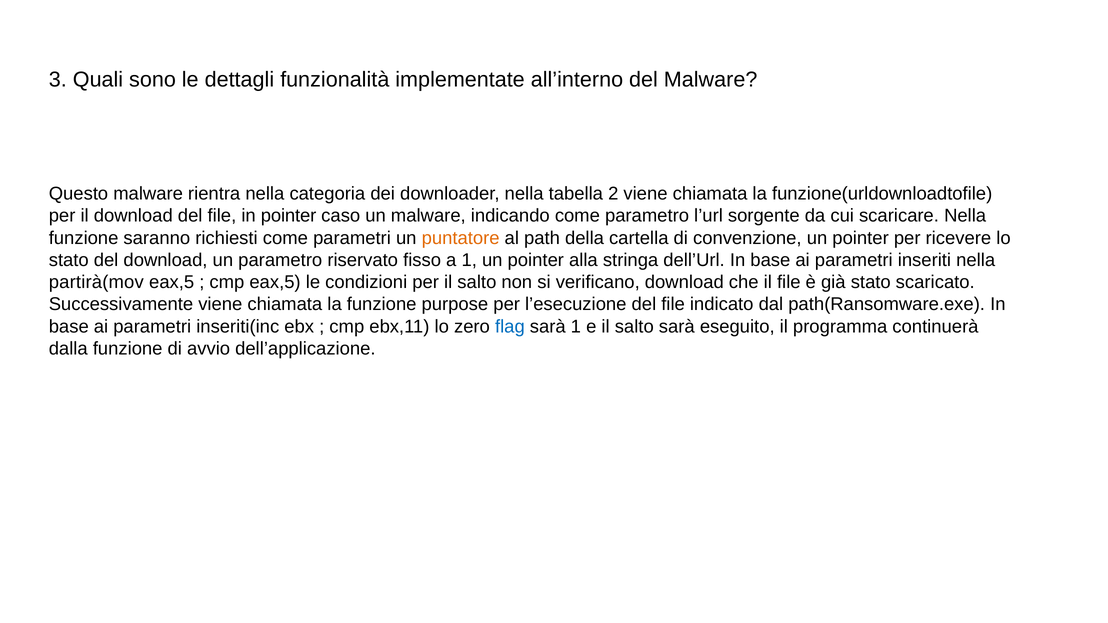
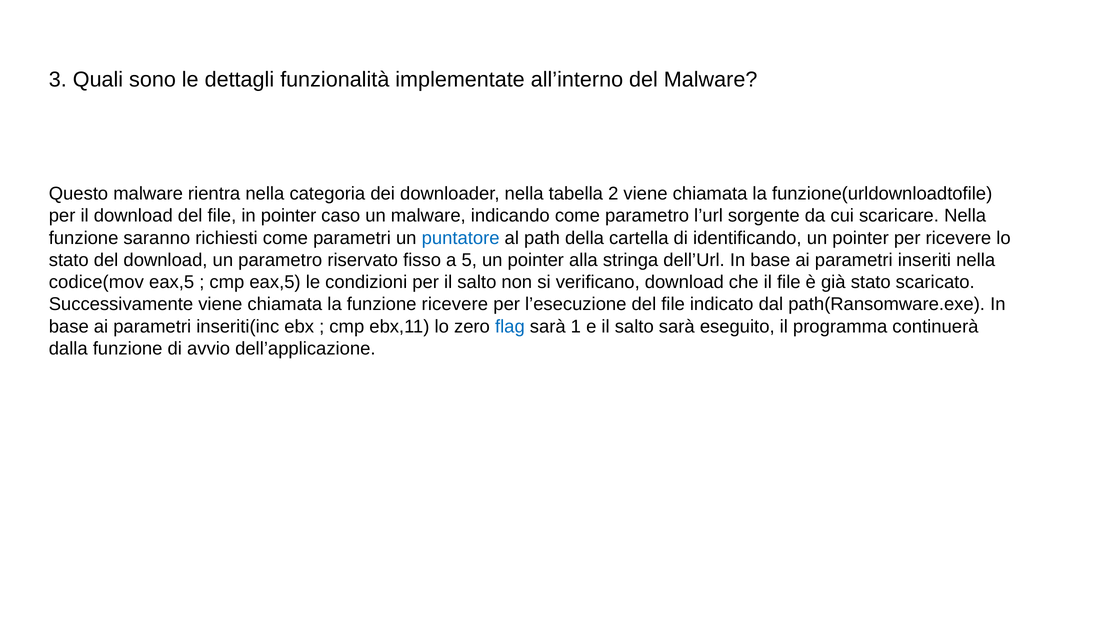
puntatore colour: orange -> blue (461, 238)
convenzione: convenzione -> identificando (747, 238)
a 1: 1 -> 5 (469, 260)
partirà(mov: partirà(mov -> codice(mov (96, 282)
funzione purpose: purpose -> ricevere (455, 305)
